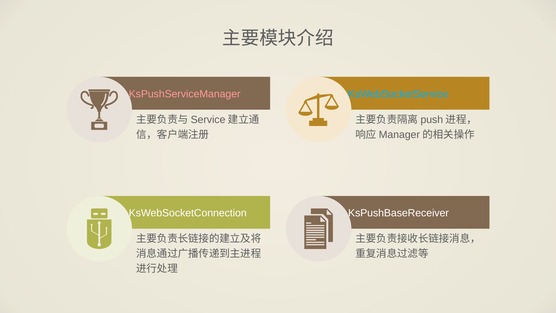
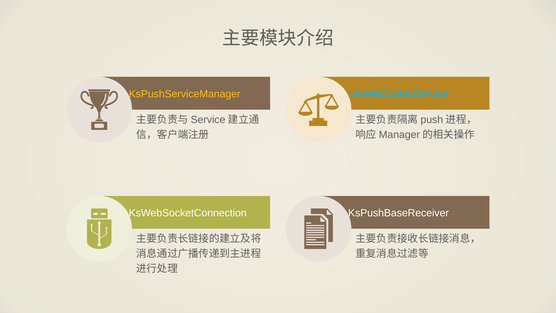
KsPushServiceManager colour: pink -> yellow (185, 94)
